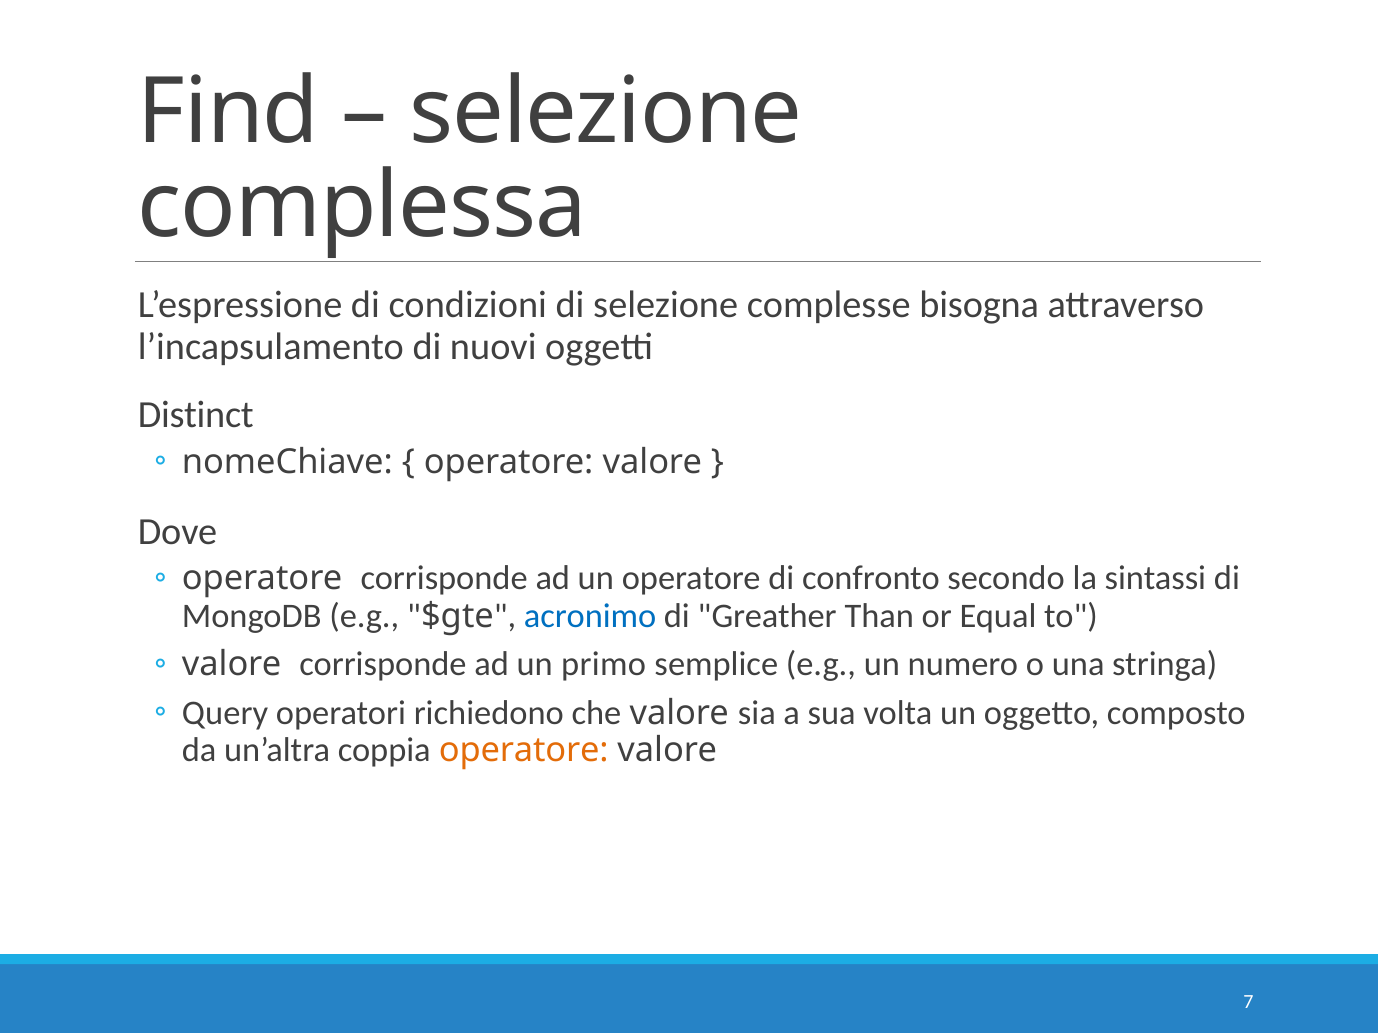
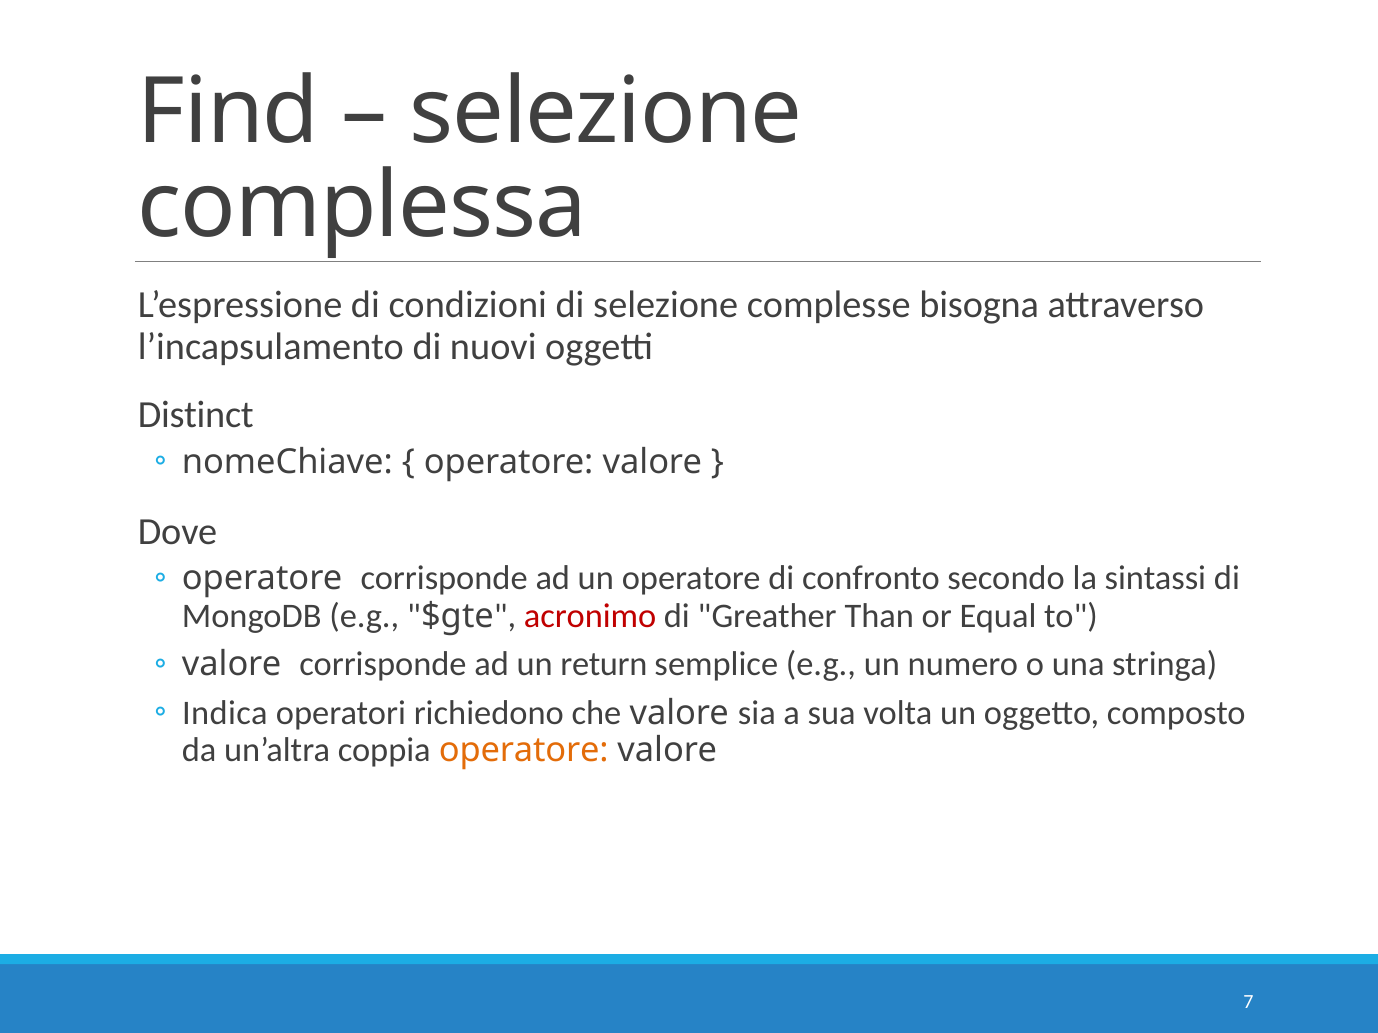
acronimo colour: blue -> red (590, 616)
primo: primo -> return (604, 665)
Query: Query -> Indica (225, 713)
